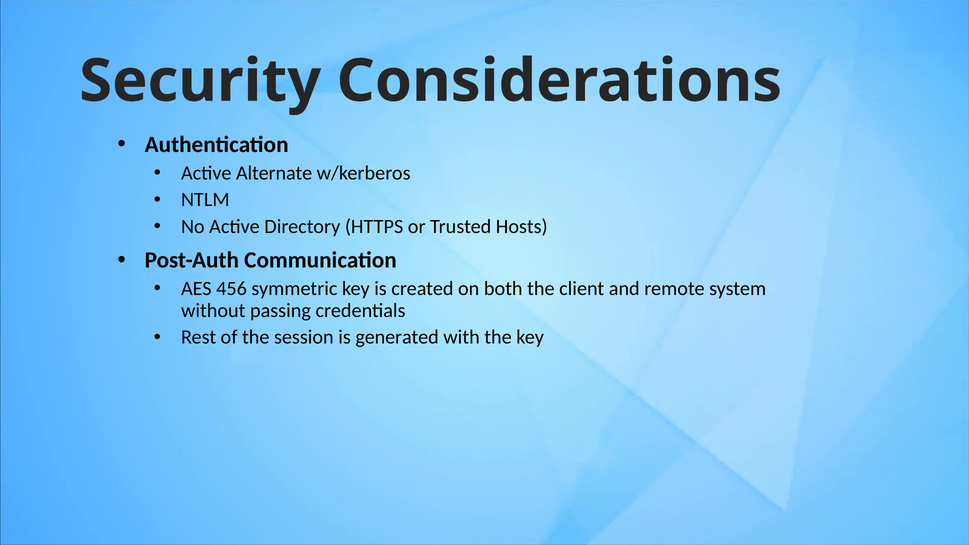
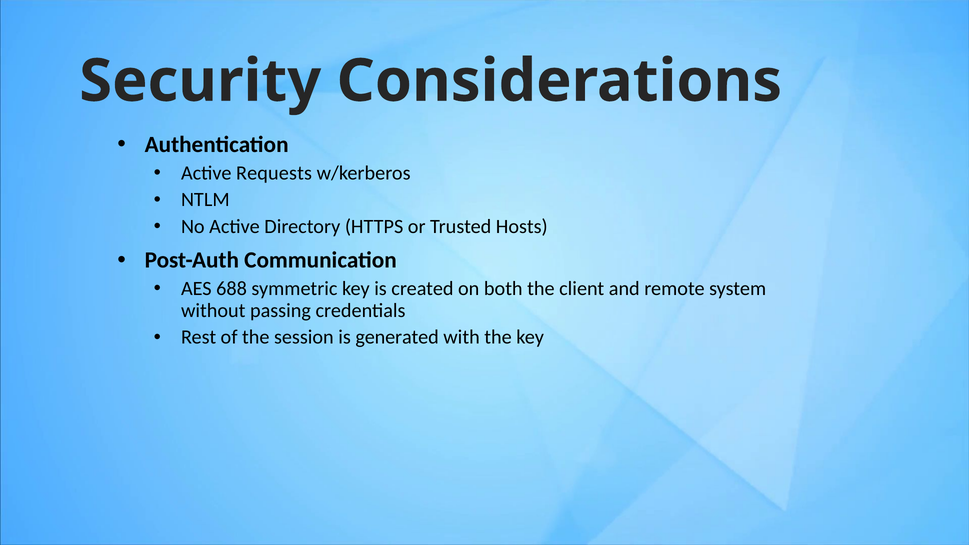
Alternate: Alternate -> Requests (274, 173)
456: 456 -> 688 (232, 289)
